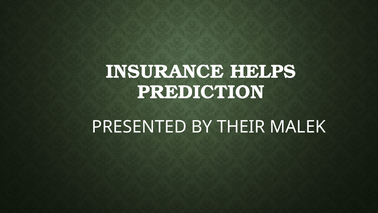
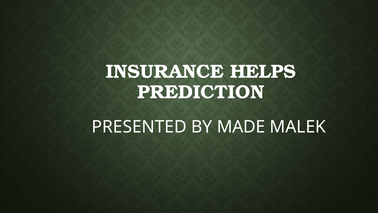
THEIR: THEIR -> MADE (241, 127)
